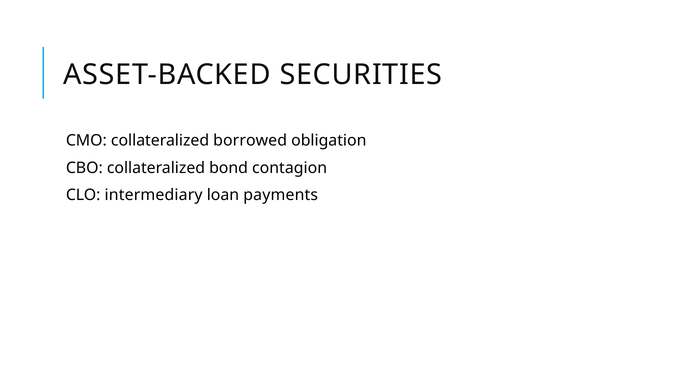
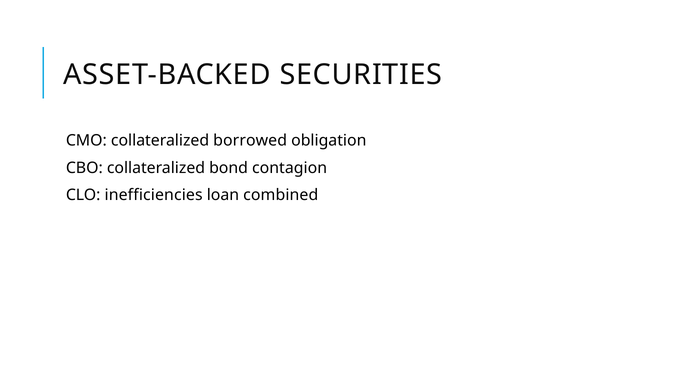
intermediary: intermediary -> inefficiencies (154, 195)
payments: payments -> combined (281, 195)
